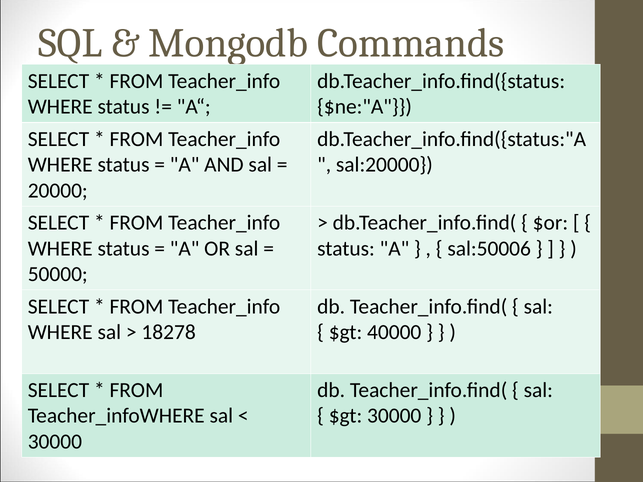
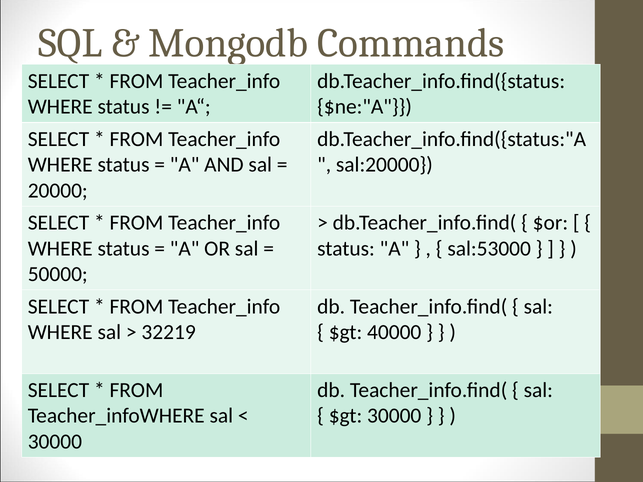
sal:50006: sal:50006 -> sal:53000 (489, 249)
18278: 18278 -> 32219 (169, 332)
